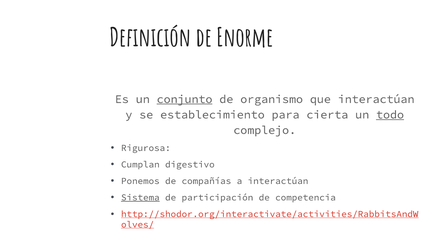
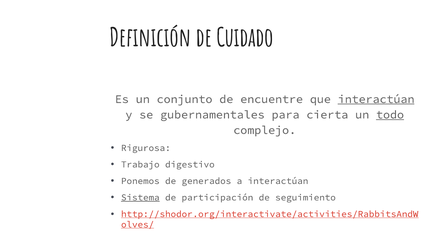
Enorme: Enorme -> Cuidado (245, 38)
conjunto underline: present -> none (185, 99)
organismo: organismo -> encuentre (272, 99)
interactúan underline: none -> present (376, 99)
establecimiento: establecimiento -> gubernamentales (212, 115)
Cumplan: Cumplan -> Trabajo (140, 164)
compañías: compañías -> generados (206, 181)
competencia: competencia -> seguimiento (306, 197)
